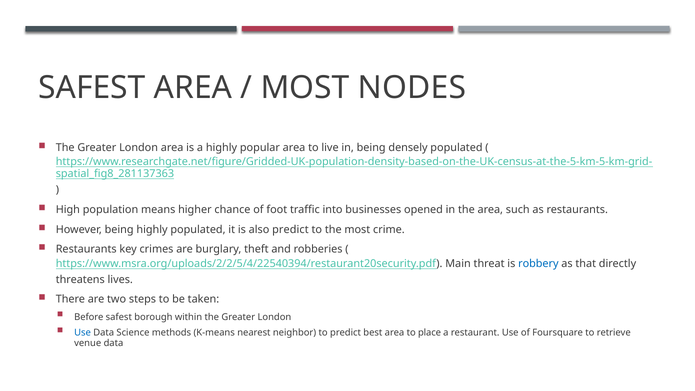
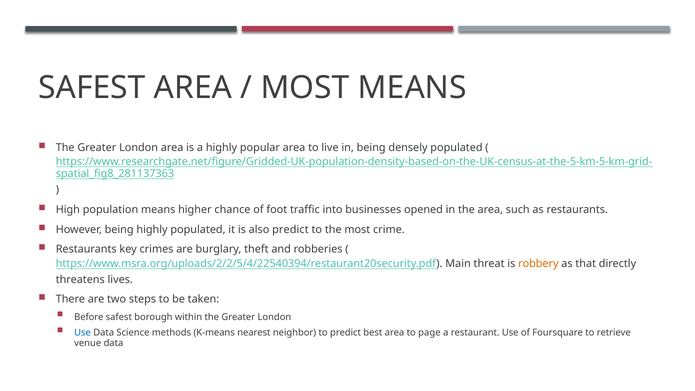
MOST NODES: NODES -> MEANS (412, 88)
robbery colour: blue -> orange (538, 264)
place: place -> page (429, 333)
